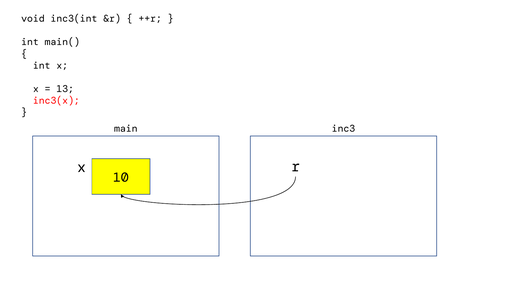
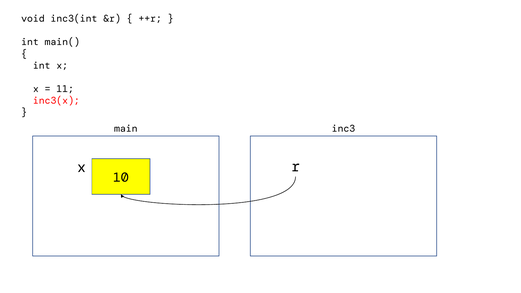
13: 13 -> 11 (65, 89)
